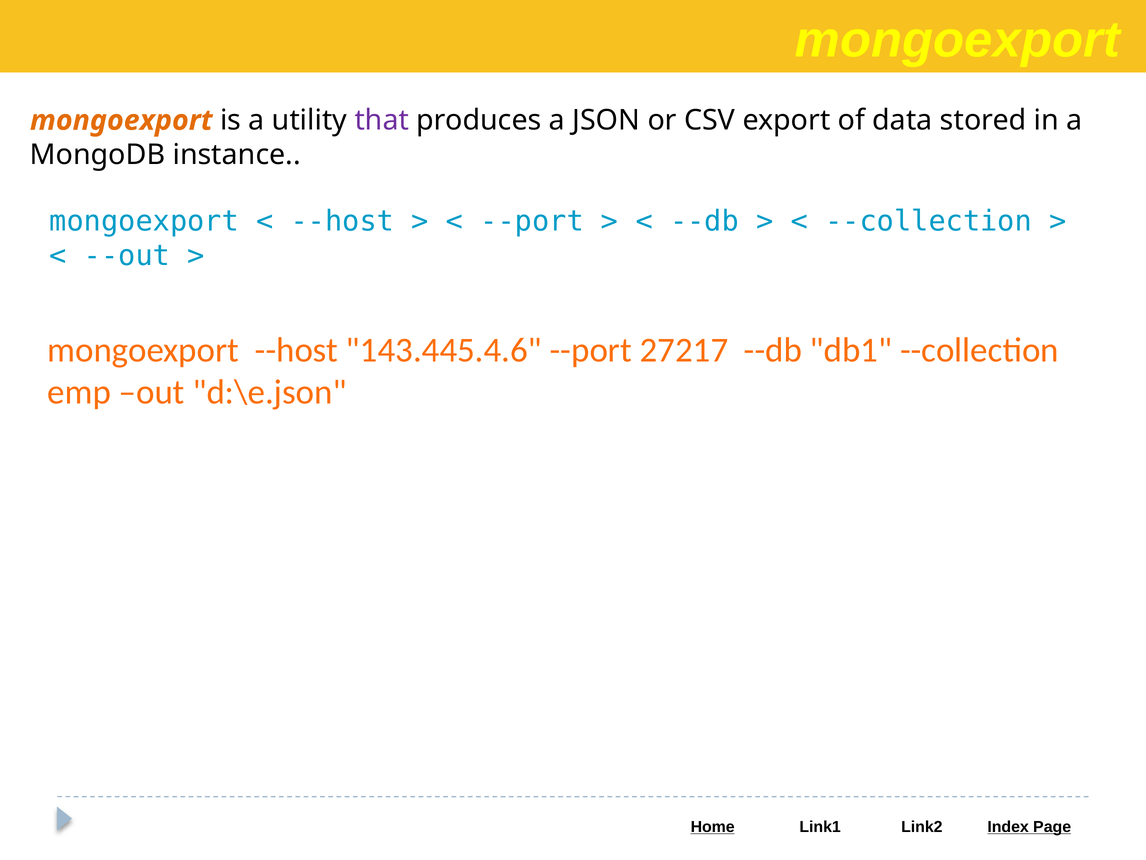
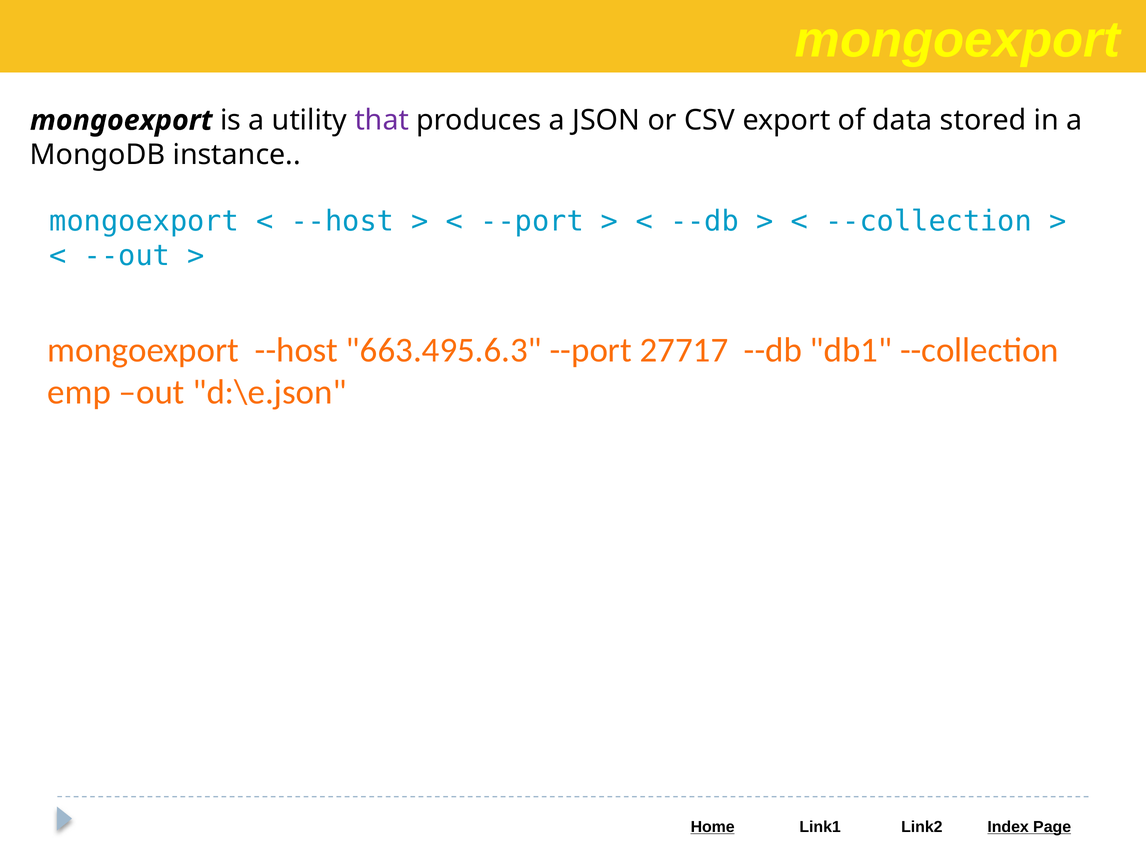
mongoexport colour: orange -> black (121, 120)
143.445.4.6: 143.445.4.6 -> 663.495.6.3 (444, 350)
27217: 27217 -> 27717 (684, 350)
